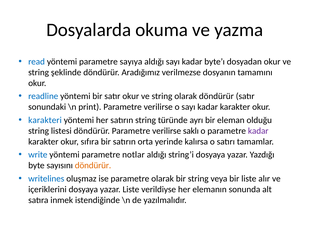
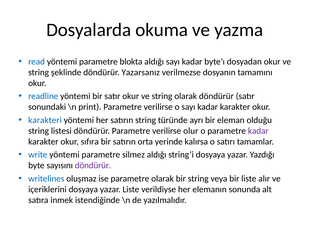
sayıya: sayıya -> blokta (131, 62)
Aradığımız: Aradığımız -> Yazarsanız (141, 72)
saklı: saklı -> olur (191, 131)
notlar: notlar -> silmez (134, 155)
döndürür colour: orange -> purple (93, 166)
